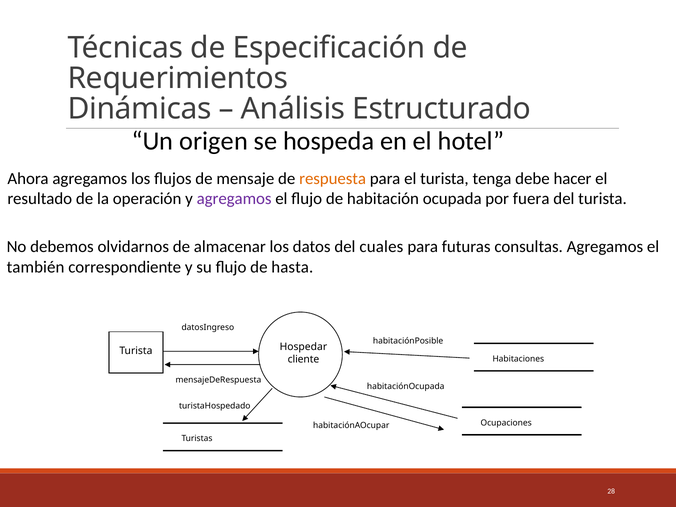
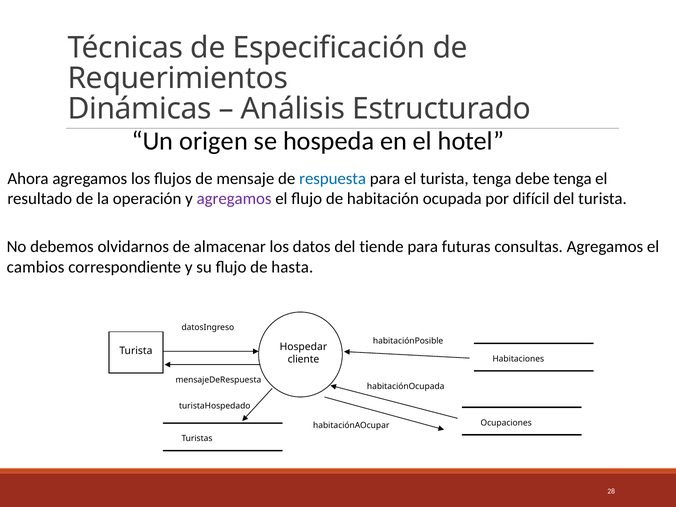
respuesta colour: orange -> blue (333, 179)
debe hacer: hacer -> tenga (573, 179)
fuera: fuera -> difícil (531, 199)
cuales: cuales -> tiende (381, 247)
también: también -> cambios (36, 267)
